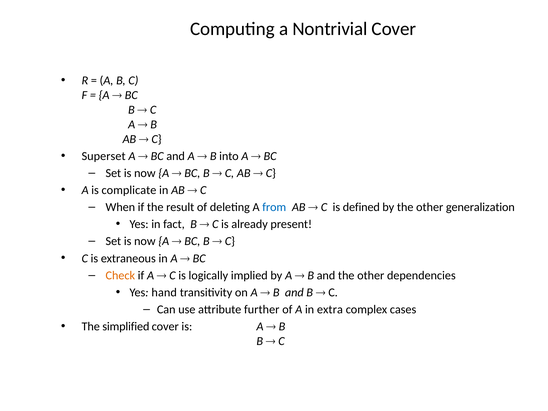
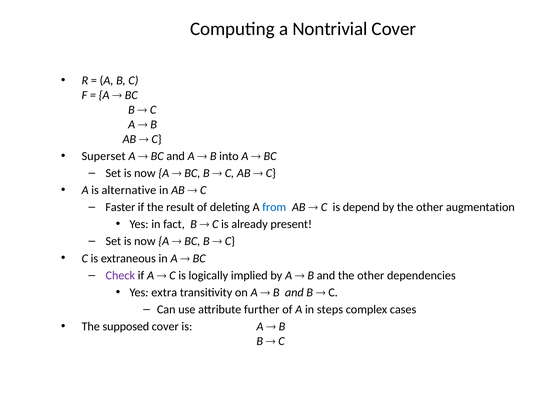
complicate: complicate -> alternative (129, 190)
When: When -> Faster (120, 207)
defined: defined -> depend (361, 207)
generalization: generalization -> augmentation (480, 207)
Check colour: orange -> purple (120, 275)
hand: hand -> extra (164, 292)
extra: extra -> steps (330, 309)
simplified: simplified -> supposed (126, 327)
